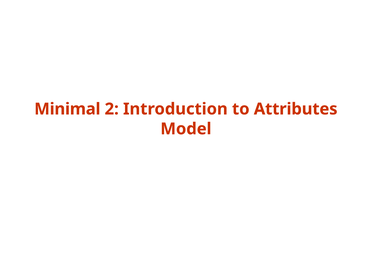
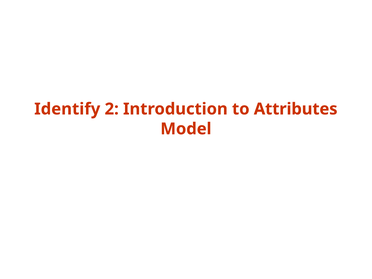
Minimal: Minimal -> Identify (67, 109)
